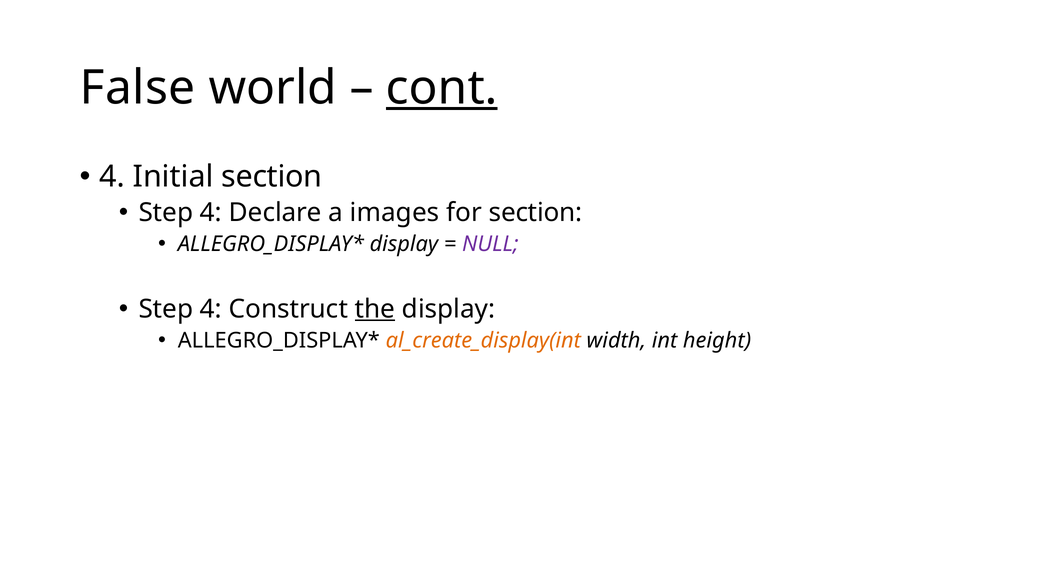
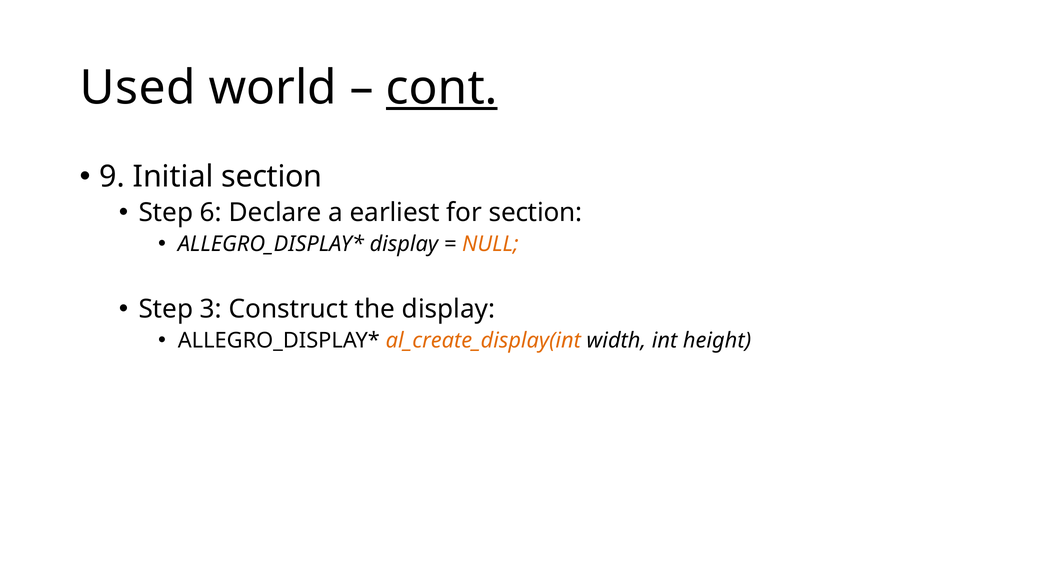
False: False -> Used (138, 88)
4: 4 -> 9 (112, 177)
4: 4 -> 6 (211, 213)
images: images -> earliest (395, 213)
NULL colour: purple -> orange (490, 244)
4: 4 -> 3 (211, 309)
the underline: present -> none (375, 309)
